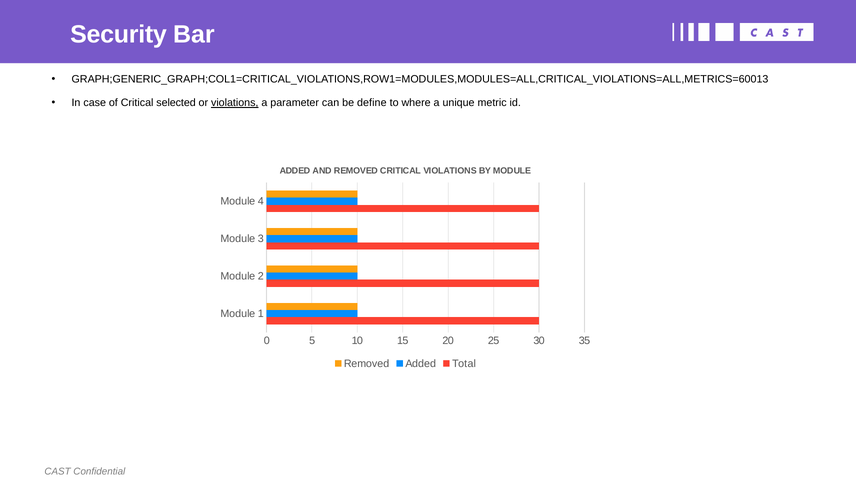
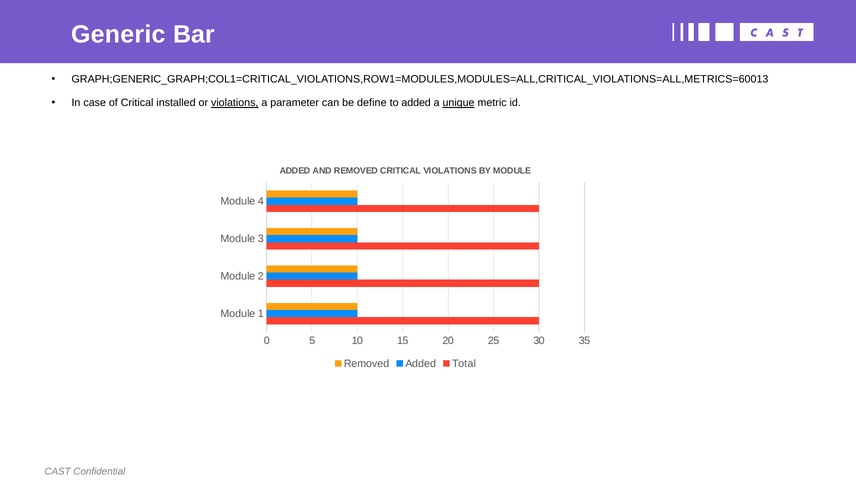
Security: Security -> Generic (118, 35)
selected: selected -> installed (176, 103)
to where: where -> added (416, 103)
unique underline: none -> present (459, 103)
